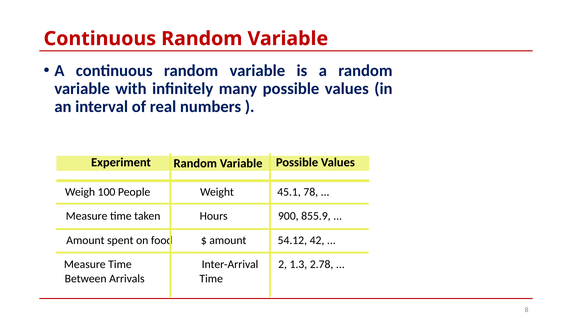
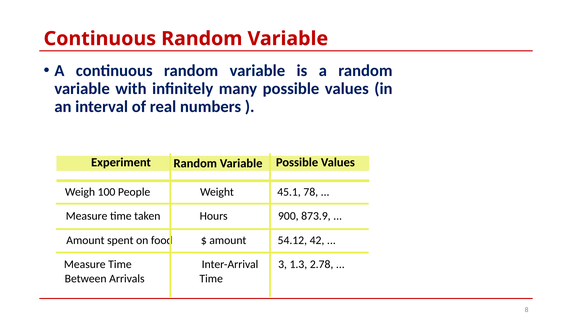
855.9: 855.9 -> 873.9 (316, 216)
2: 2 -> 3 (283, 264)
